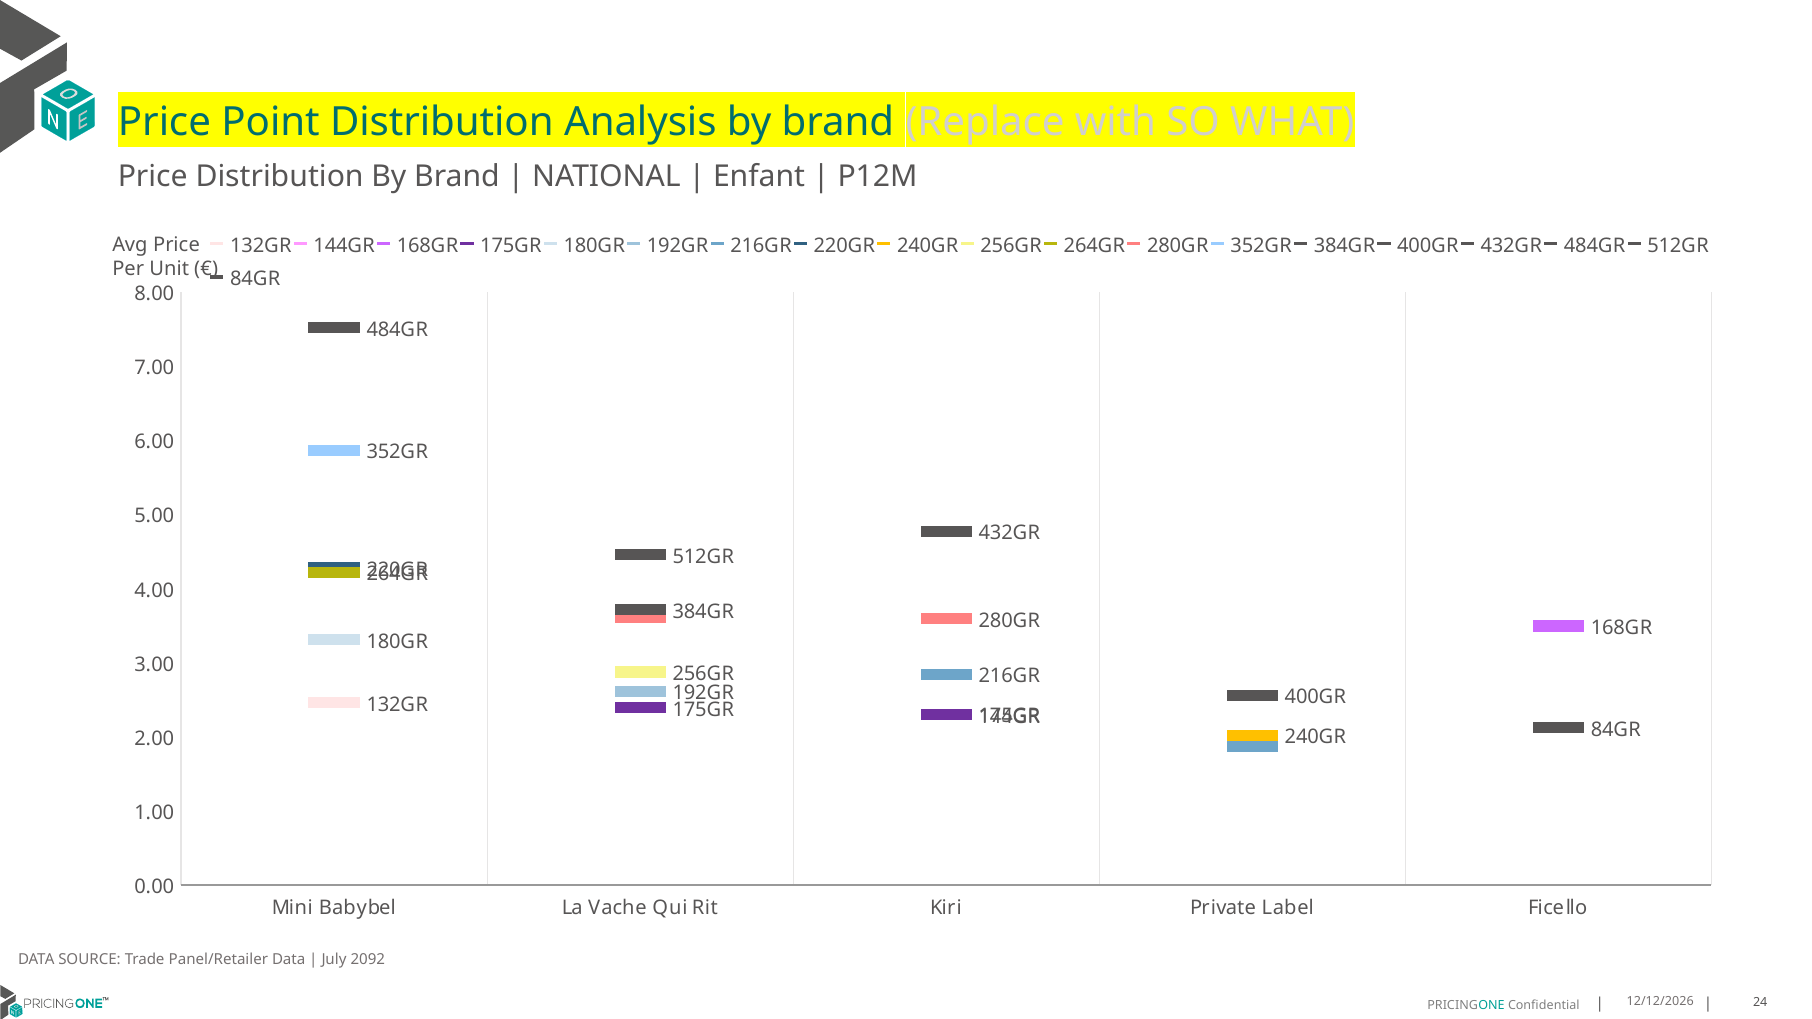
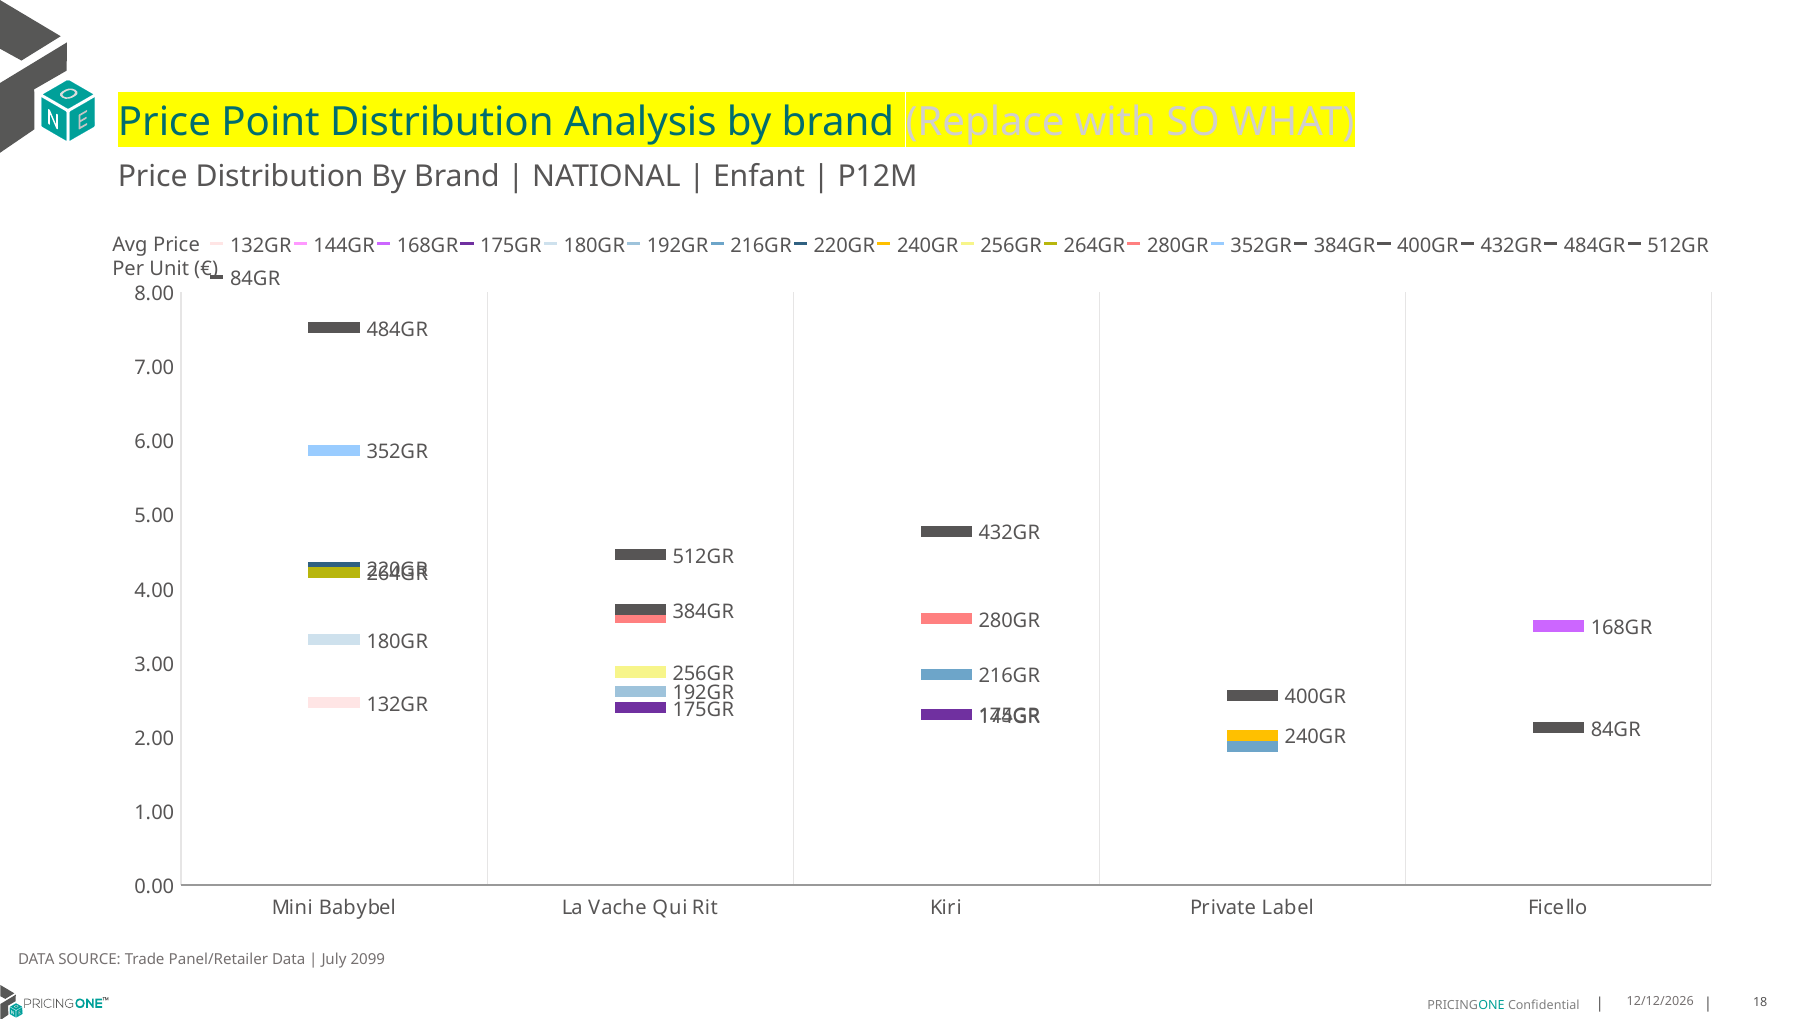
2092: 2092 -> 2099 (368, 960)
24: 24 -> 18 (1760, 1002)
